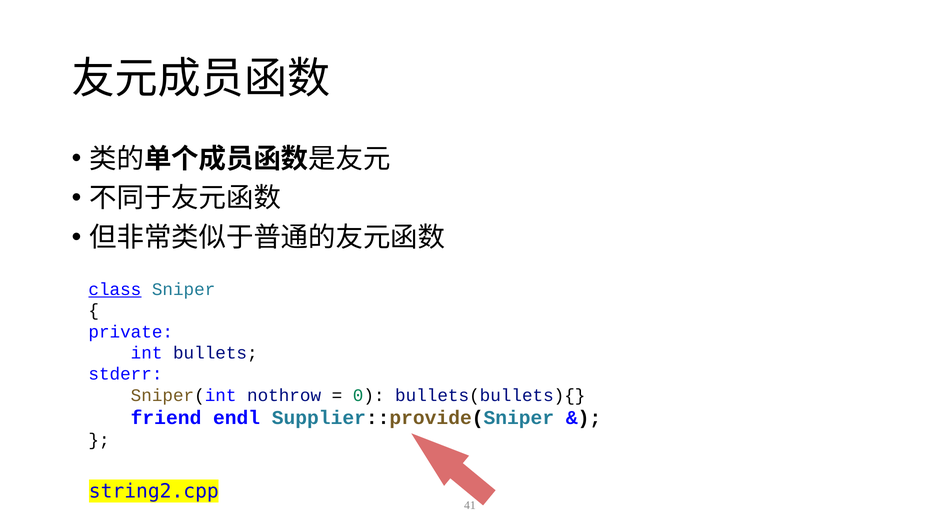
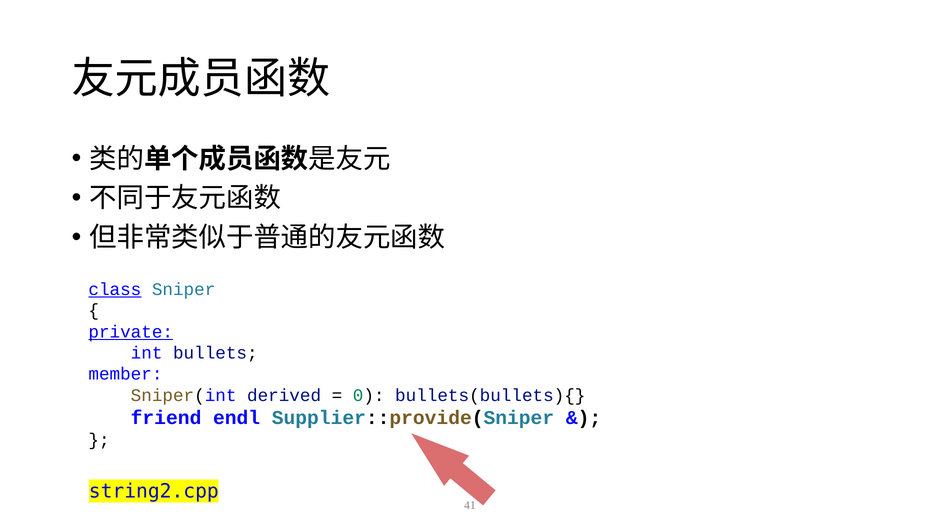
private underline: none -> present (131, 332)
stderr: stderr -> member (125, 374)
nothrow: nothrow -> derived (284, 395)
